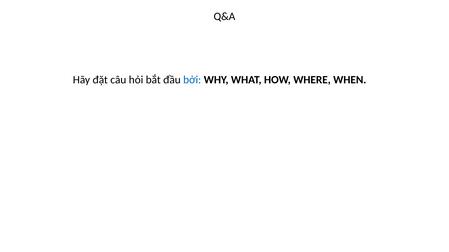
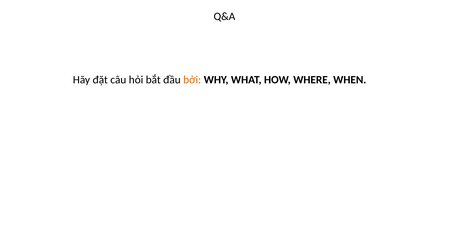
bởi colour: blue -> orange (192, 80)
